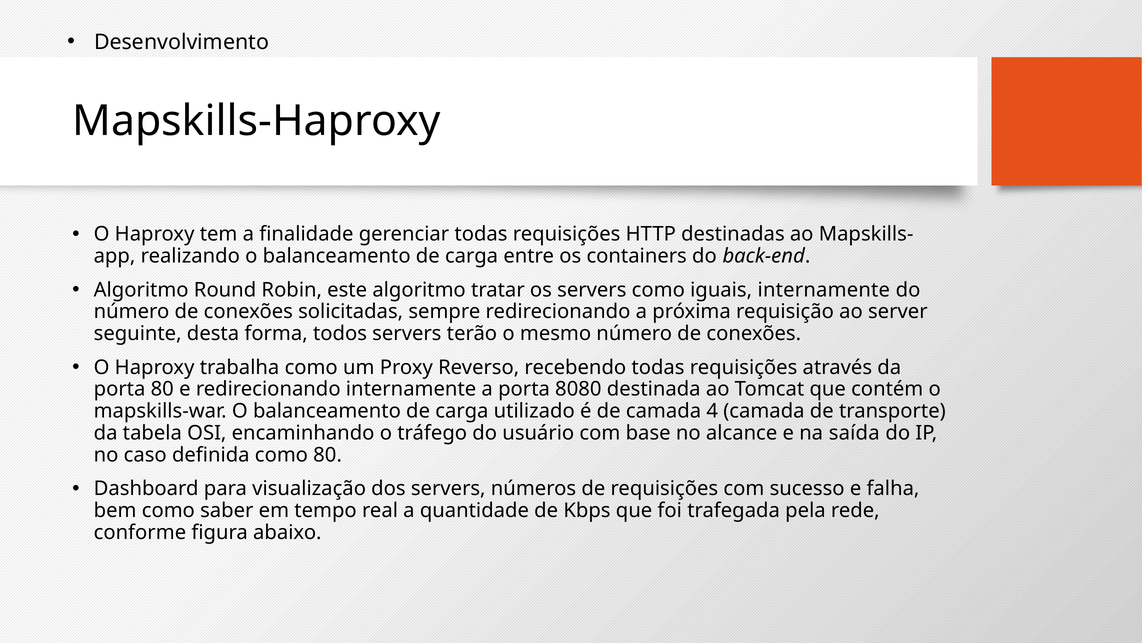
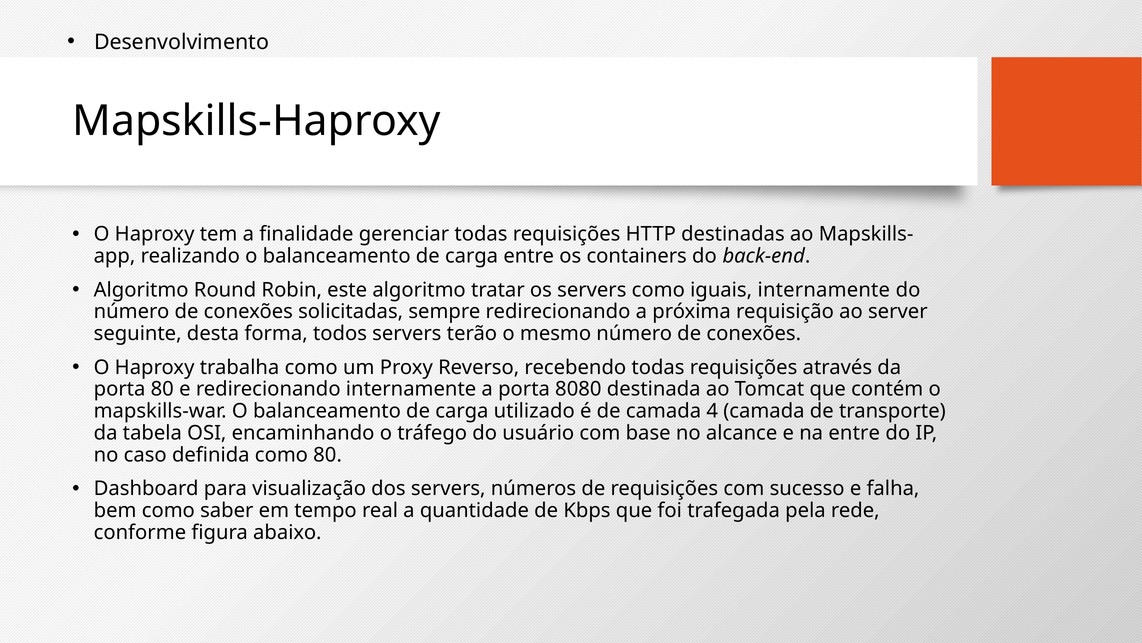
na saída: saída -> entre (854, 433)
